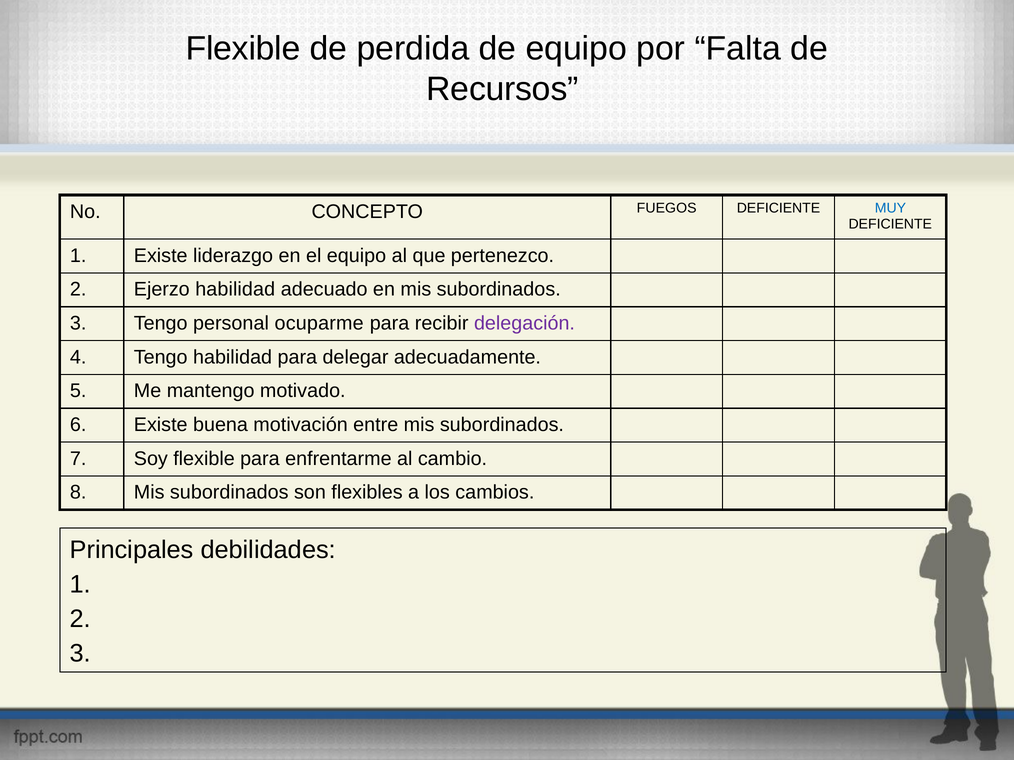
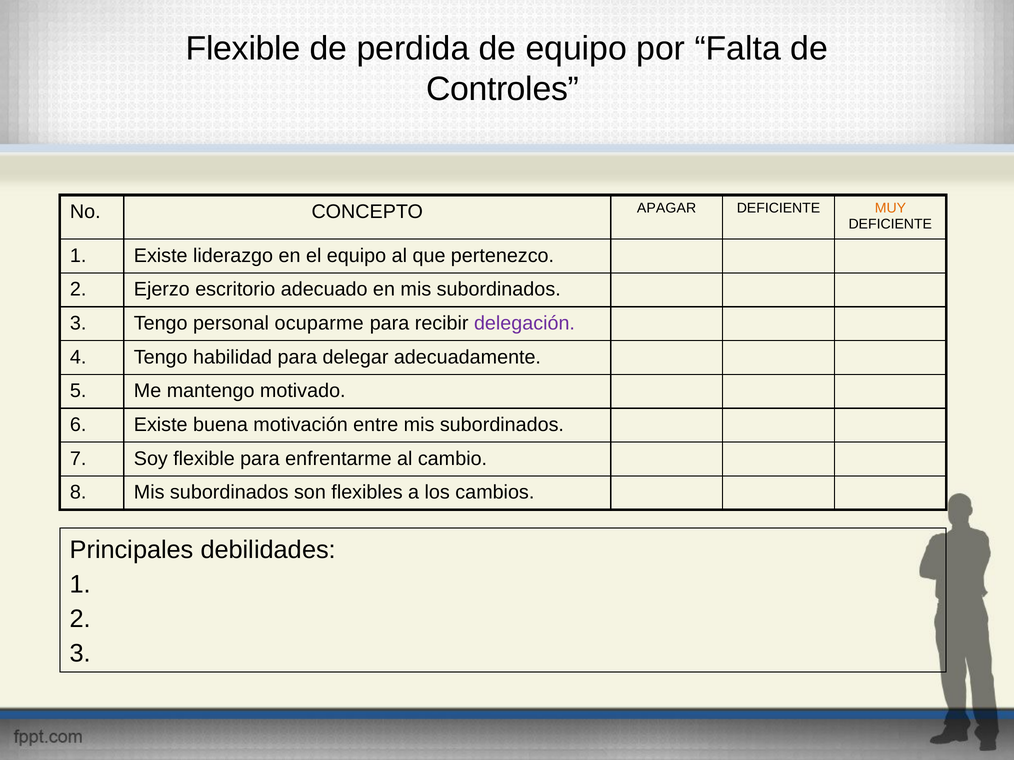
Recursos: Recursos -> Controles (502, 89)
FUEGOS: FUEGOS -> APAGAR (667, 208)
MUY colour: blue -> orange (890, 208)
Ejerzo habilidad: habilidad -> escritorio (235, 290)
